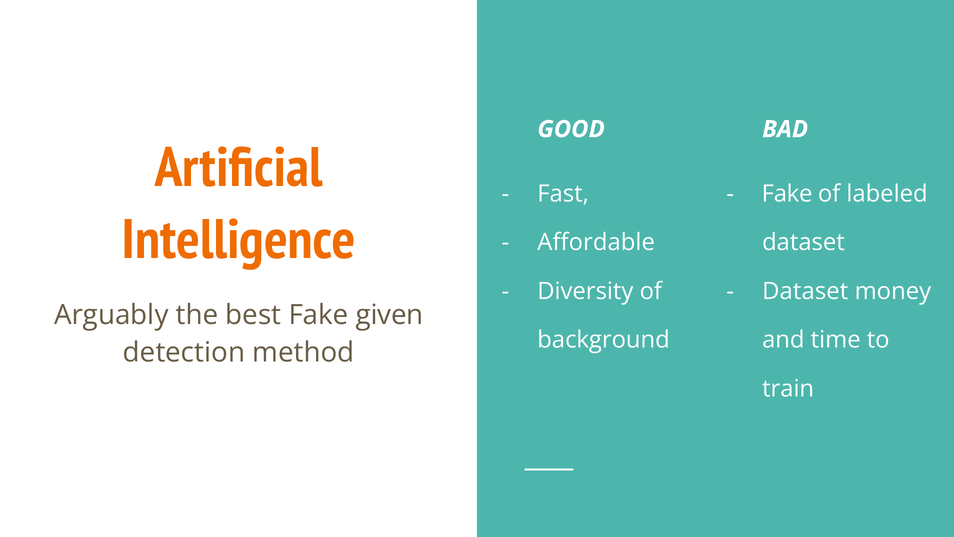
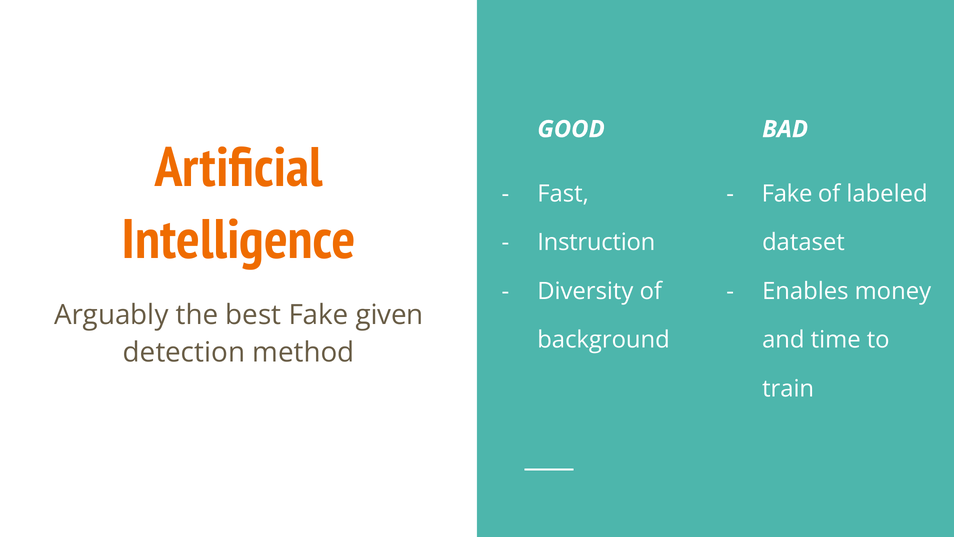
Affordable: Affordable -> Instruction (596, 242)
Dataset: Dataset -> Enables (805, 291)
